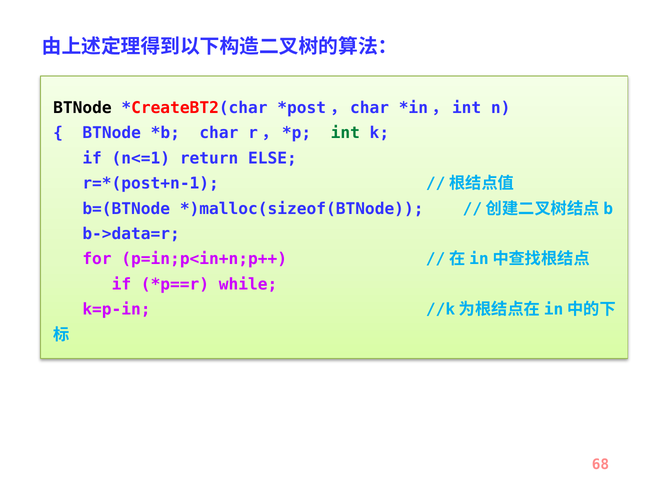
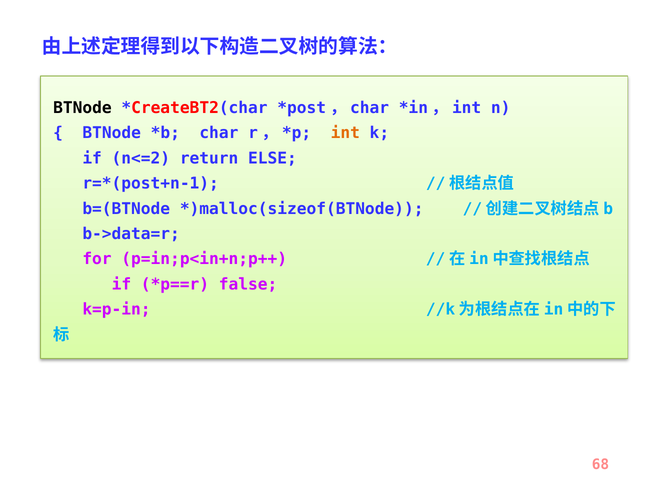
int colour: green -> orange (345, 133)
n<=1: n<=1 -> n<=2 (141, 158)
while: while -> false (248, 284)
